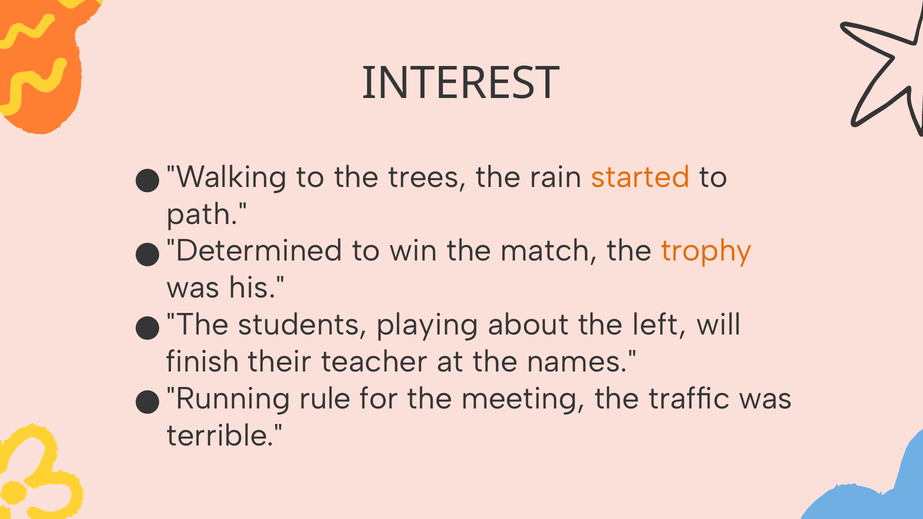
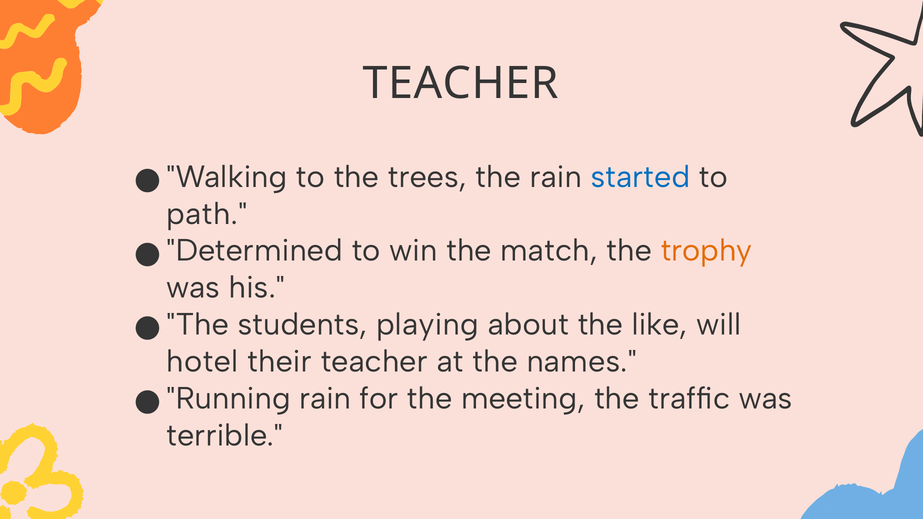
INTEREST: INTEREST -> TEACHER (461, 83)
started colour: orange -> blue (641, 177)
left: left -> like (660, 325)
finish: finish -> hotel (202, 362)
rule: rule -> rain (325, 399)
